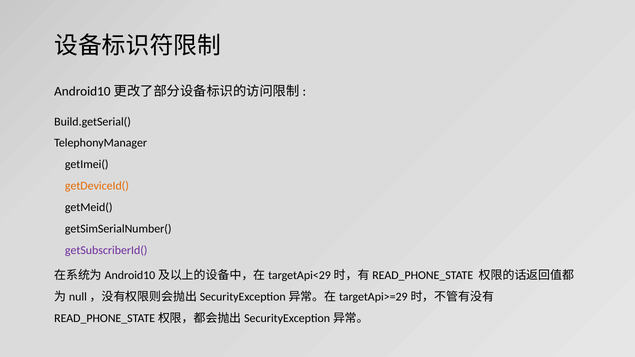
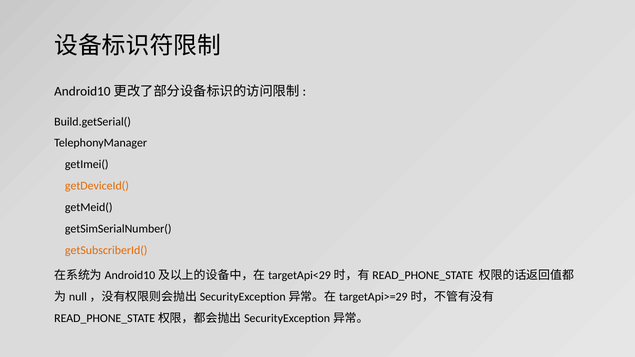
getSubscriberId( colour: purple -> orange (106, 250)
